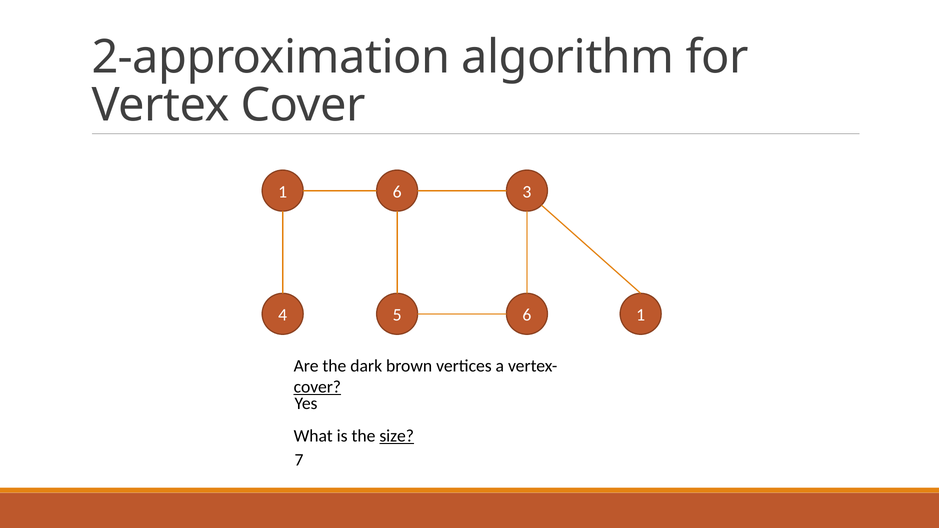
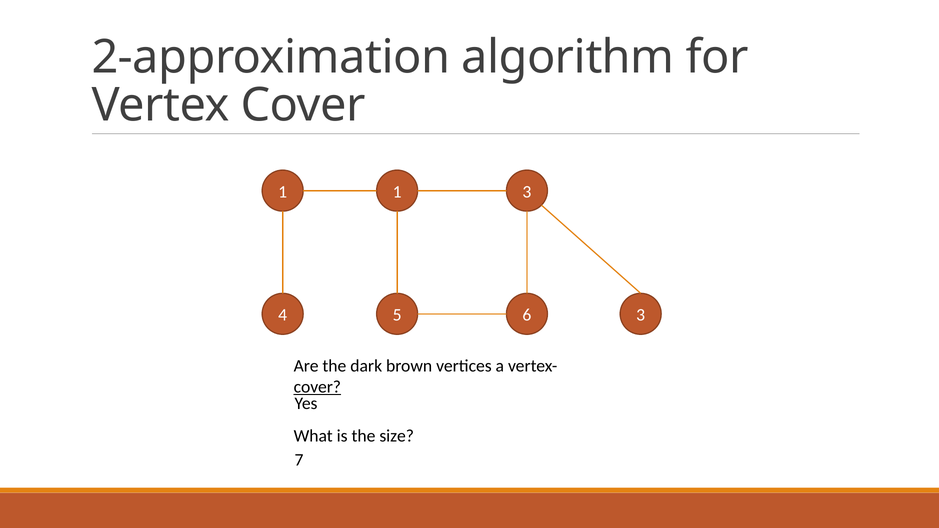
1 6: 6 -> 1 (397, 192)
5 1: 1 -> 3 (641, 315)
size underline: present -> none (397, 436)
